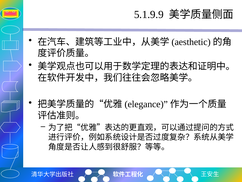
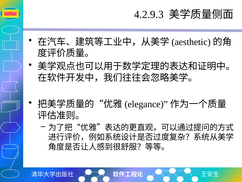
5.1.9.9: 5.1.9.9 -> 4.2.9.3 (149, 15)
